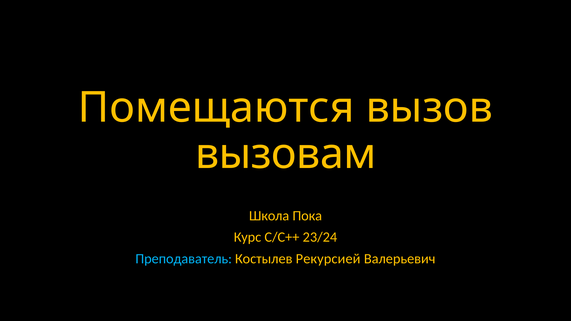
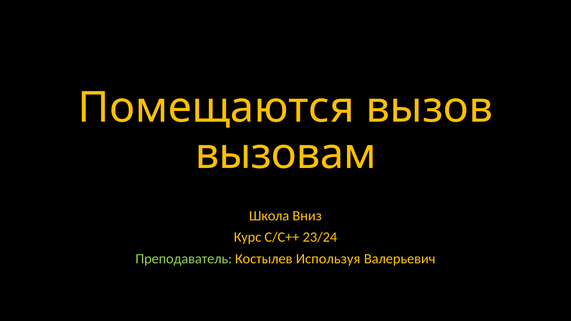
Пока: Пока -> Вниз (307, 216)
Преподаватель colour: light blue -> light green (184, 259)
Рекурсией: Рекурсией -> Используя (328, 259)
